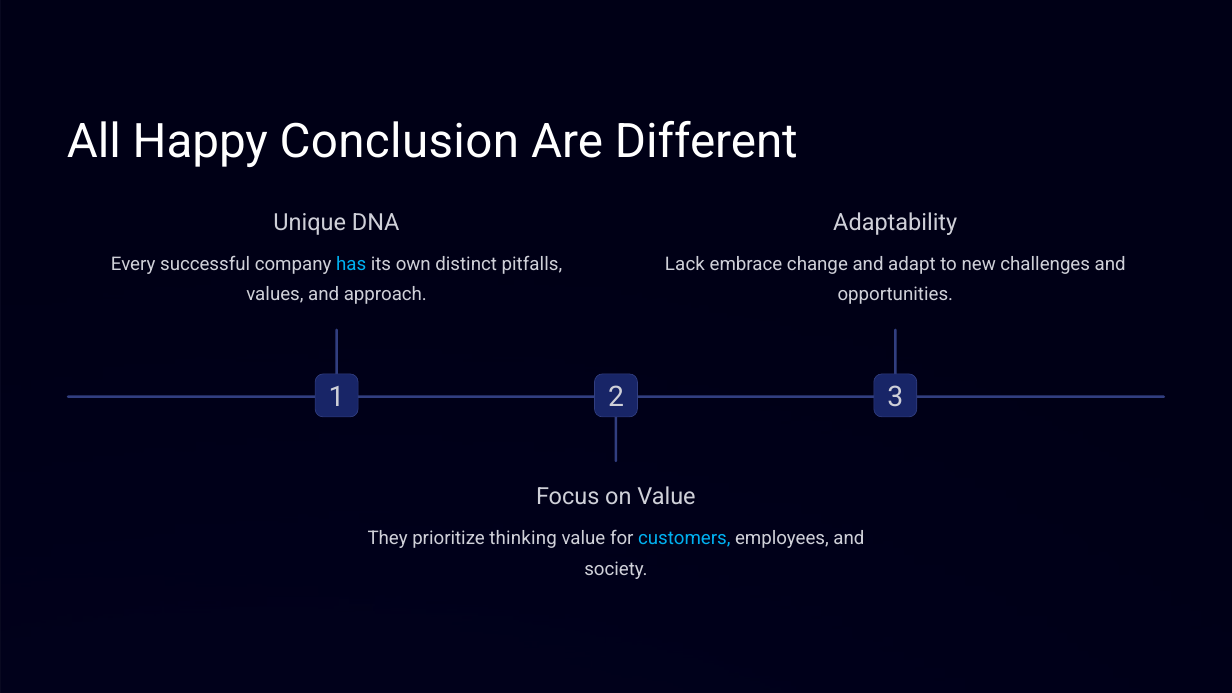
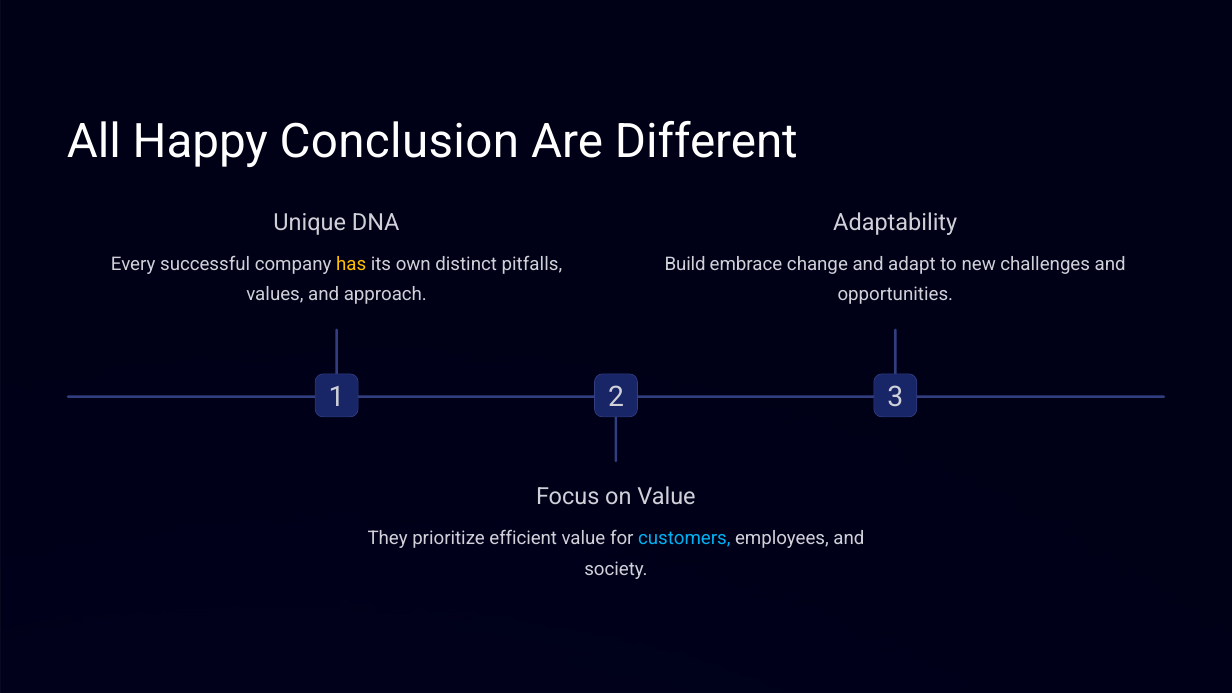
has colour: light blue -> yellow (351, 264)
Lack: Lack -> Build (685, 264)
thinking: thinking -> efficient (523, 538)
